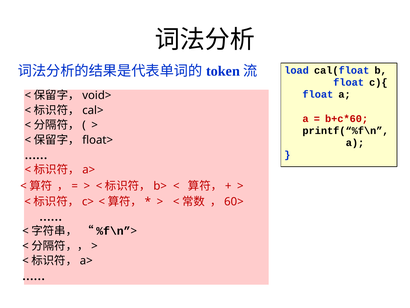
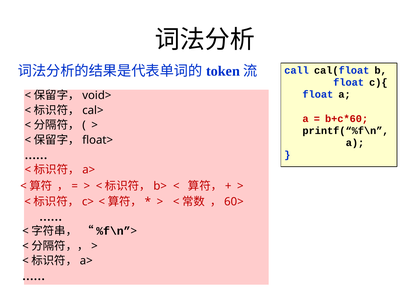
load: load -> call (297, 70)
